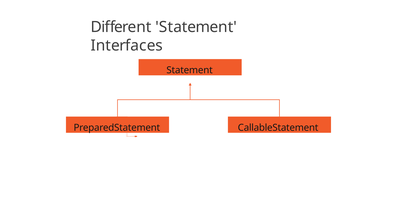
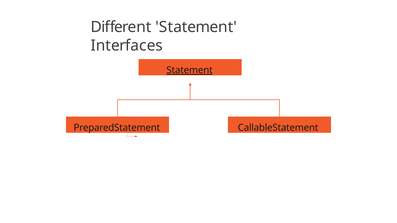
Statement underline: none -> present (190, 70)
